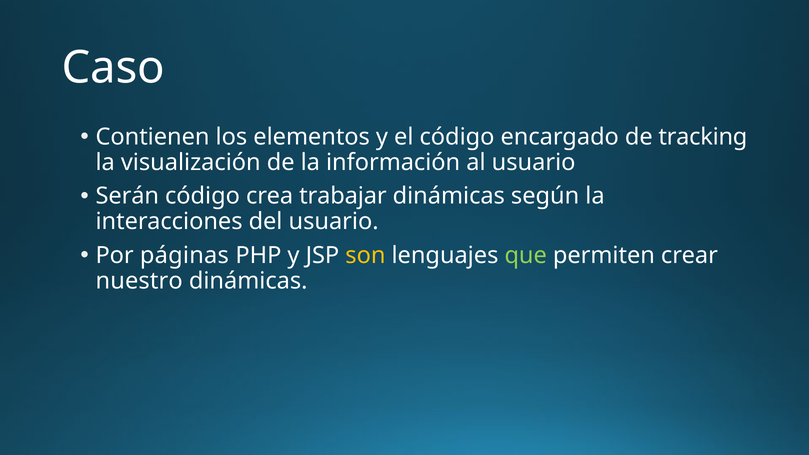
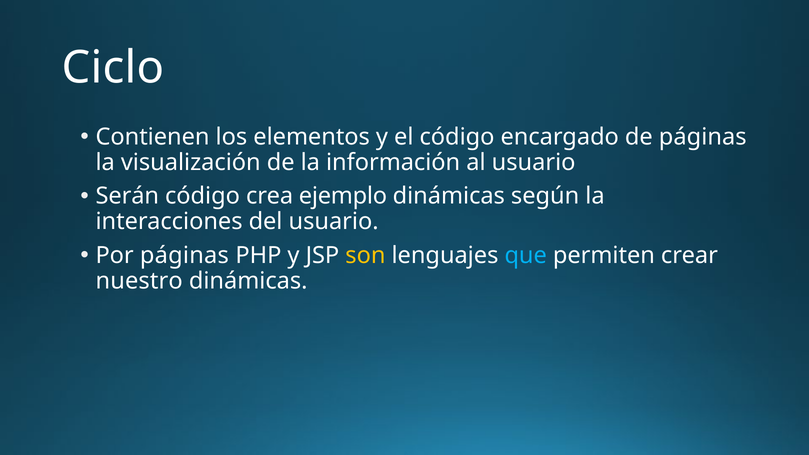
Caso: Caso -> Ciclo (113, 68)
de tracking: tracking -> páginas (703, 137)
trabajar: trabajar -> ejemplo (343, 196)
que colour: light green -> light blue (526, 256)
